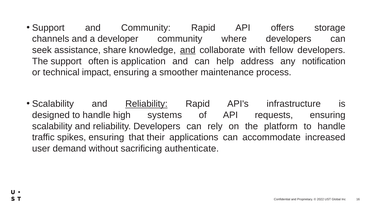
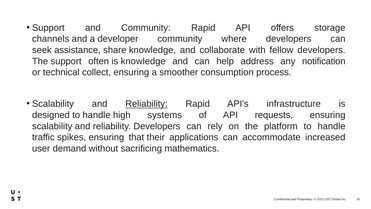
and underline: present -> none (188, 50)
is application: application -> knowledge (143, 61)
impact: impact -> collect (97, 72)
maintenance: maintenance -> consumption (227, 72)
authenticate: authenticate -> mathematics (192, 148)
